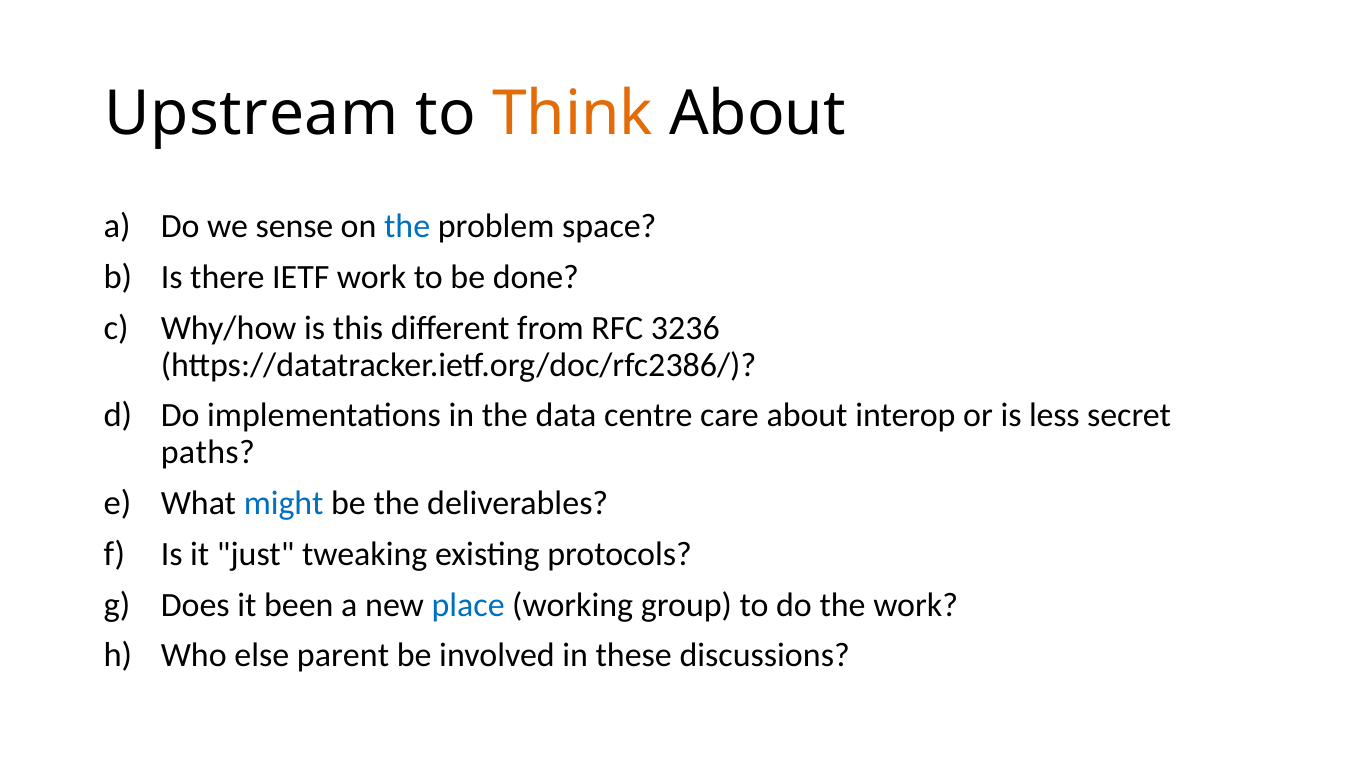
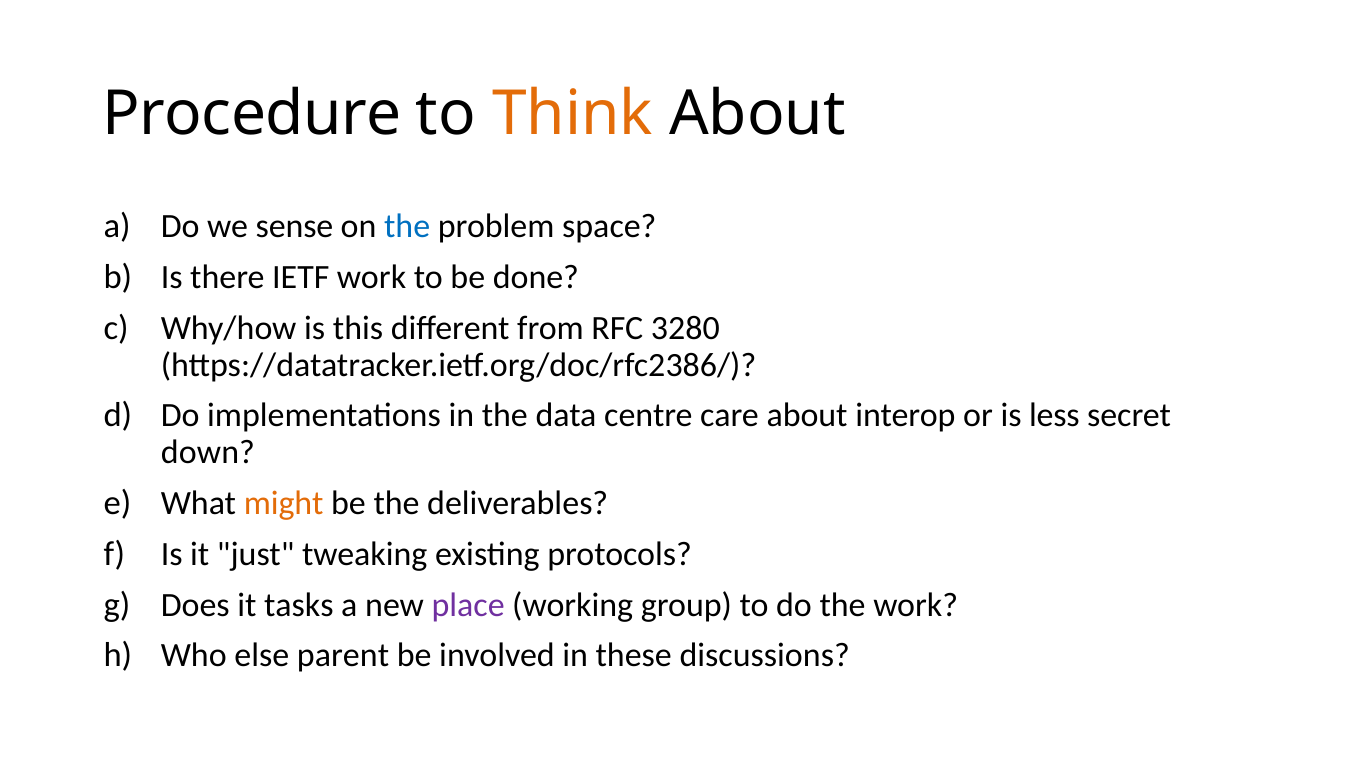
Upstream: Upstream -> Procedure (252, 114)
3236: 3236 -> 3280 (685, 328)
paths: paths -> down (208, 452)
might colour: blue -> orange (284, 503)
been: been -> tasks (299, 605)
place colour: blue -> purple (468, 605)
